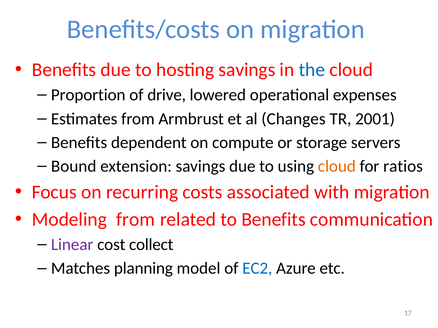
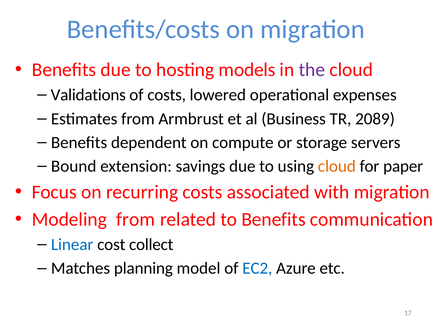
hosting savings: savings -> models (247, 70)
the colour: blue -> purple (312, 70)
Proportion: Proportion -> Validations (88, 95)
of drive: drive -> costs (167, 95)
Changes: Changes -> Business (294, 119)
2001: 2001 -> 2089 (375, 119)
ratios: ratios -> paper (403, 167)
Linear colour: purple -> blue (72, 245)
